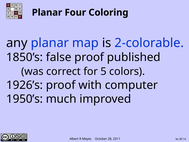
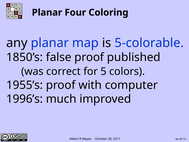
2-colorable: 2-colorable -> 5-colorable (149, 43)
1926’s: 1926’s -> 1955’s (25, 85)
1950’s: 1950’s -> 1996’s (25, 99)
